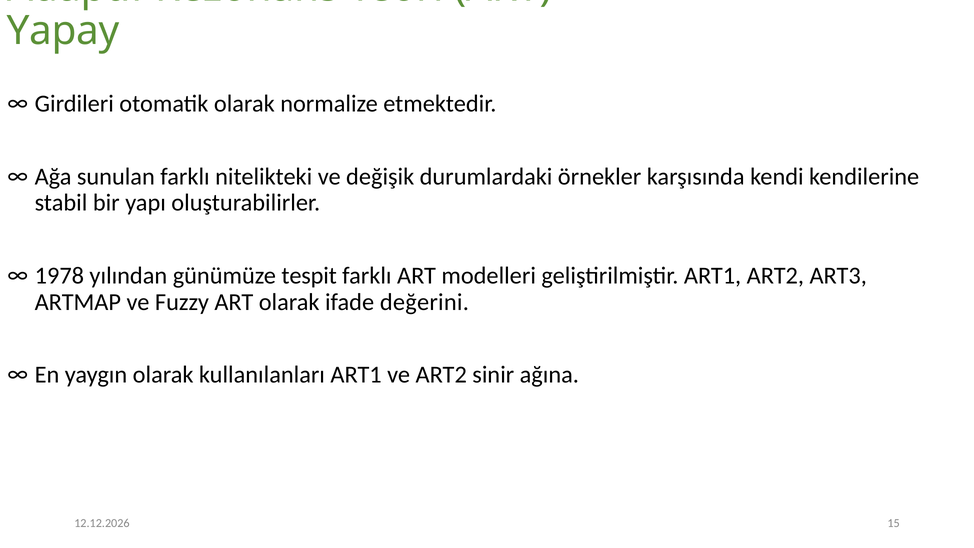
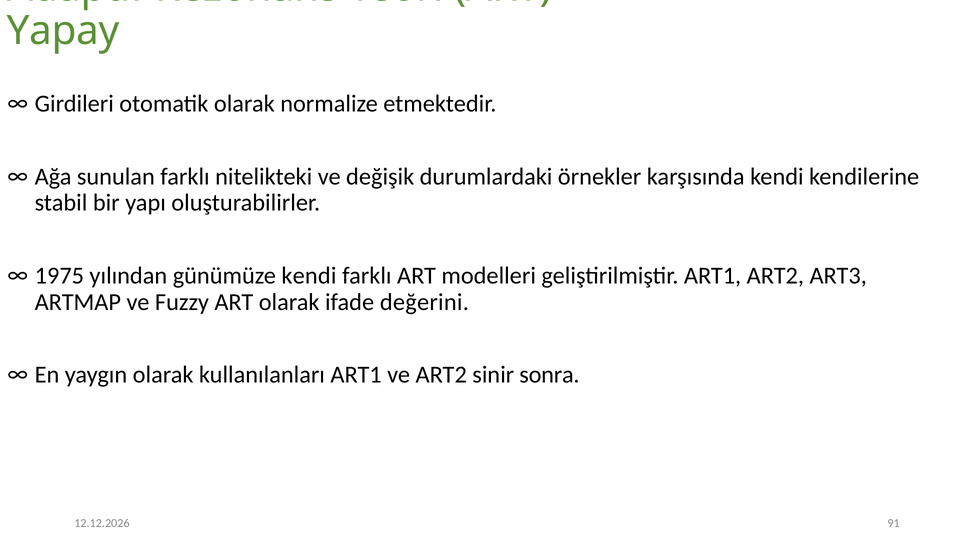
1978: 1978 -> 1975 (59, 276)
günümüze tespit: tespit -> kendi (309, 276)
ağına: ağına -> sonra (549, 375)
15: 15 -> 91 (894, 523)
